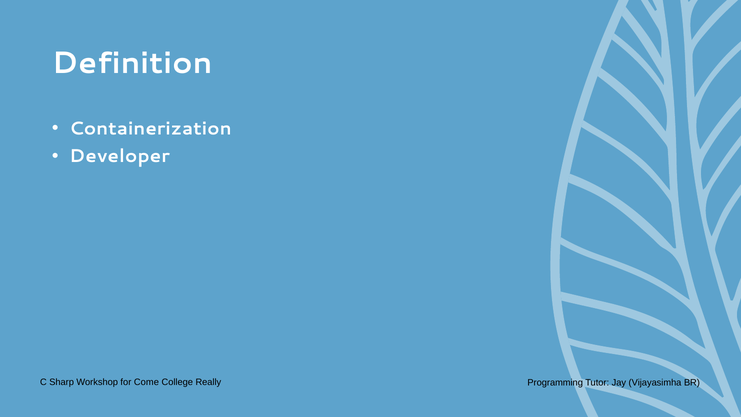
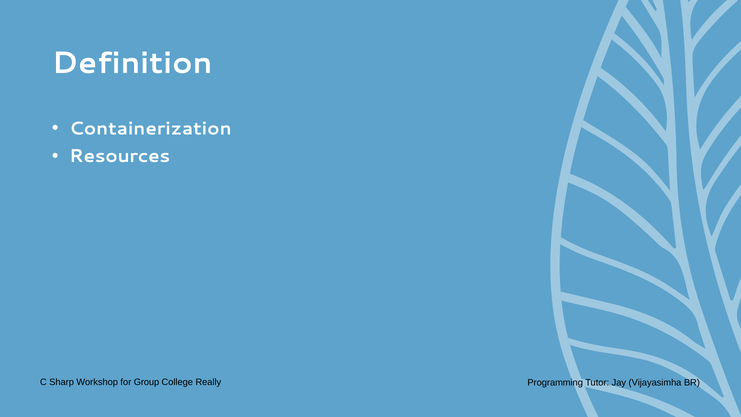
Developer: Developer -> Resources (120, 156)
Come: Come -> Group (147, 382)
